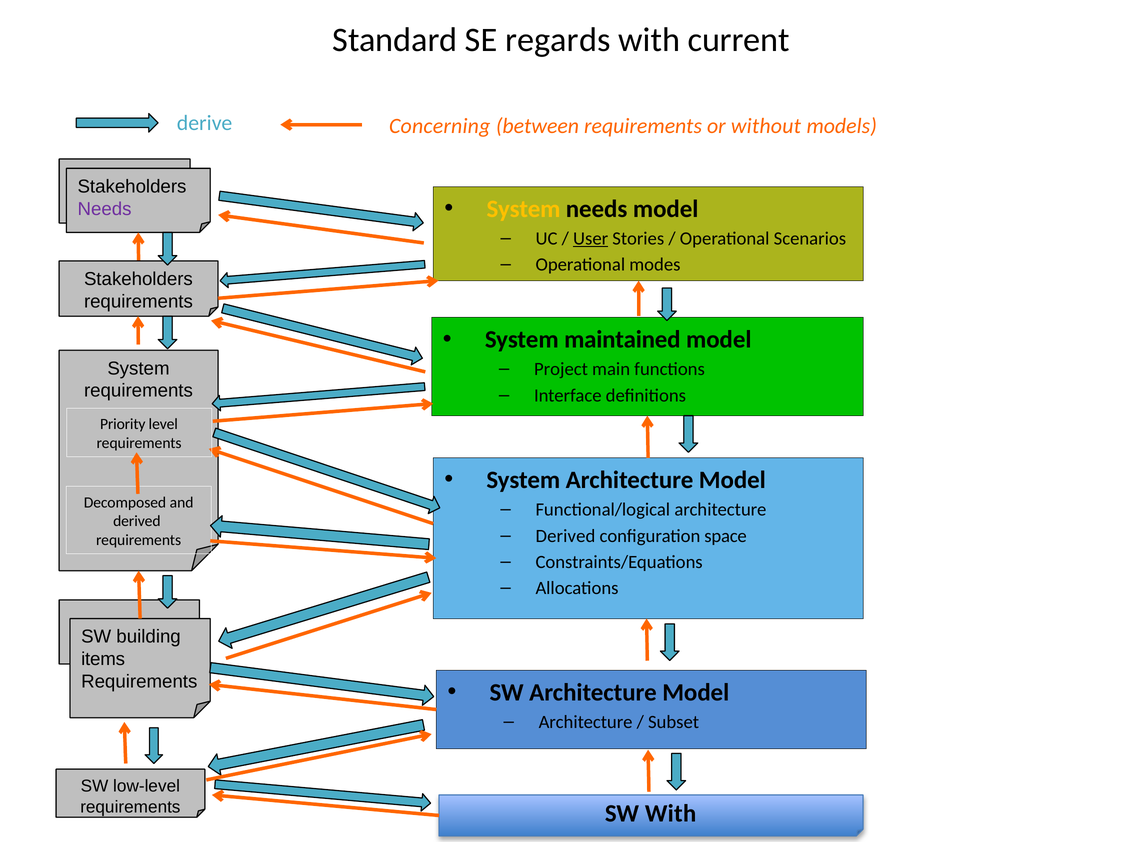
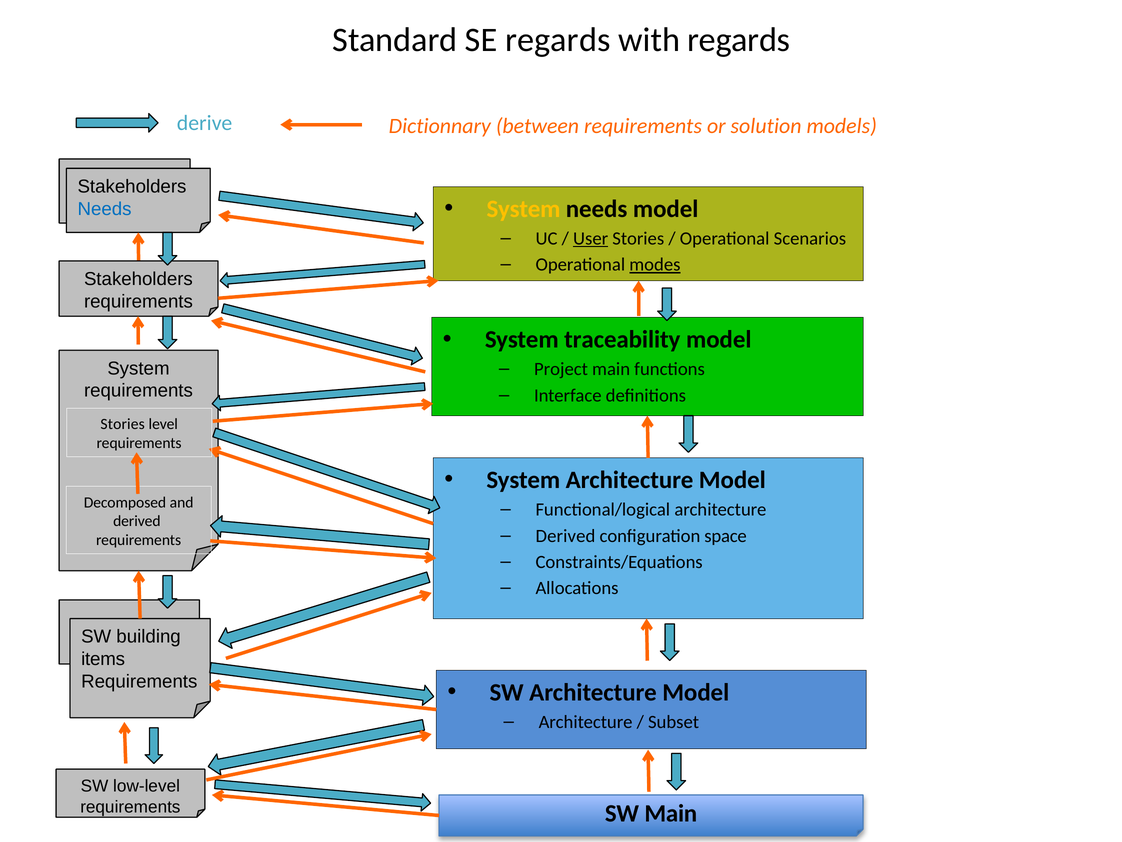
with current: current -> regards (739, 40)
Concerning: Concerning -> Dictionnary (440, 126)
without: without -> solution (766, 126)
Needs colour: purple -> blue (105, 209)
modes underline: none -> present (655, 265)
maintained: maintained -> traceability (622, 340)
Priority: Priority -> Stories (123, 424)
SW With: With -> Main (671, 813)
